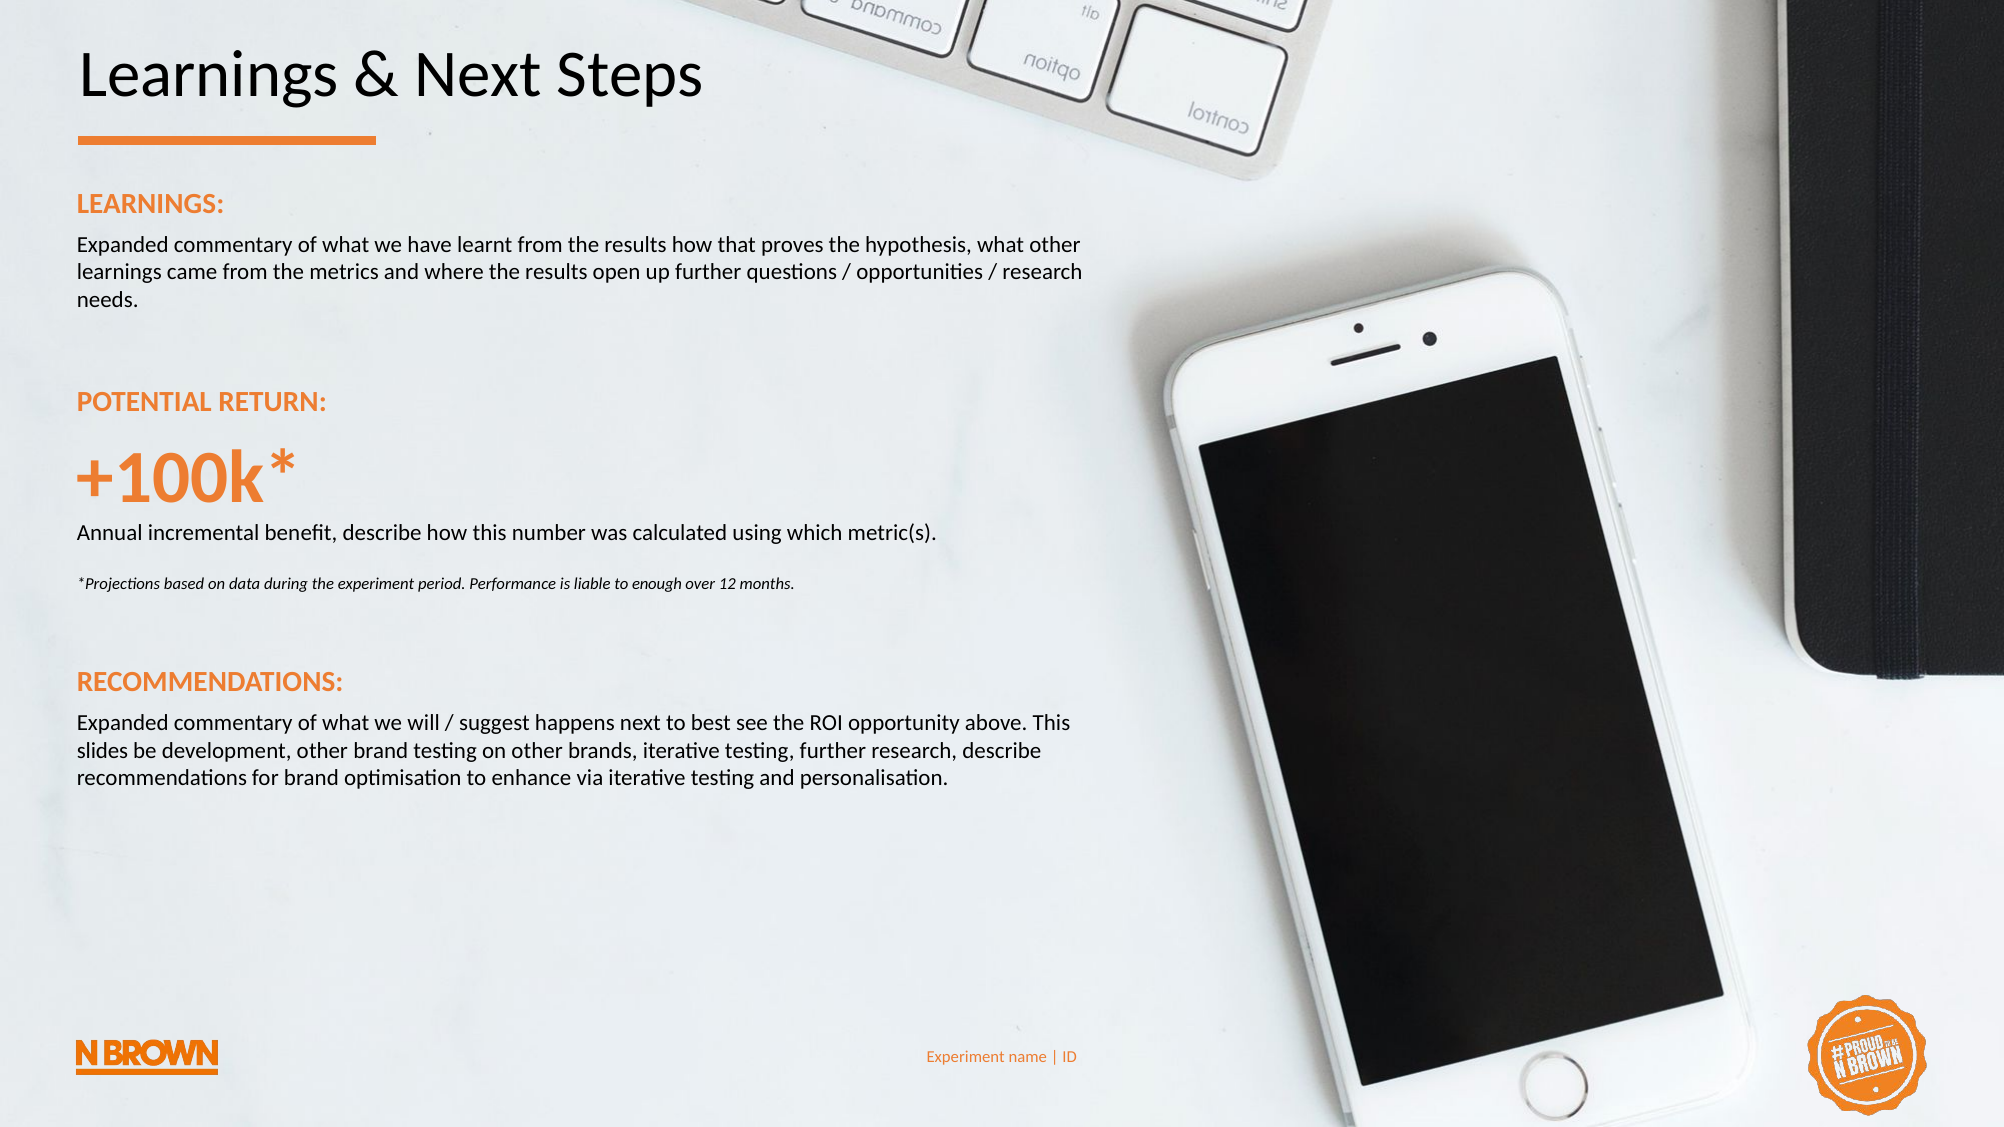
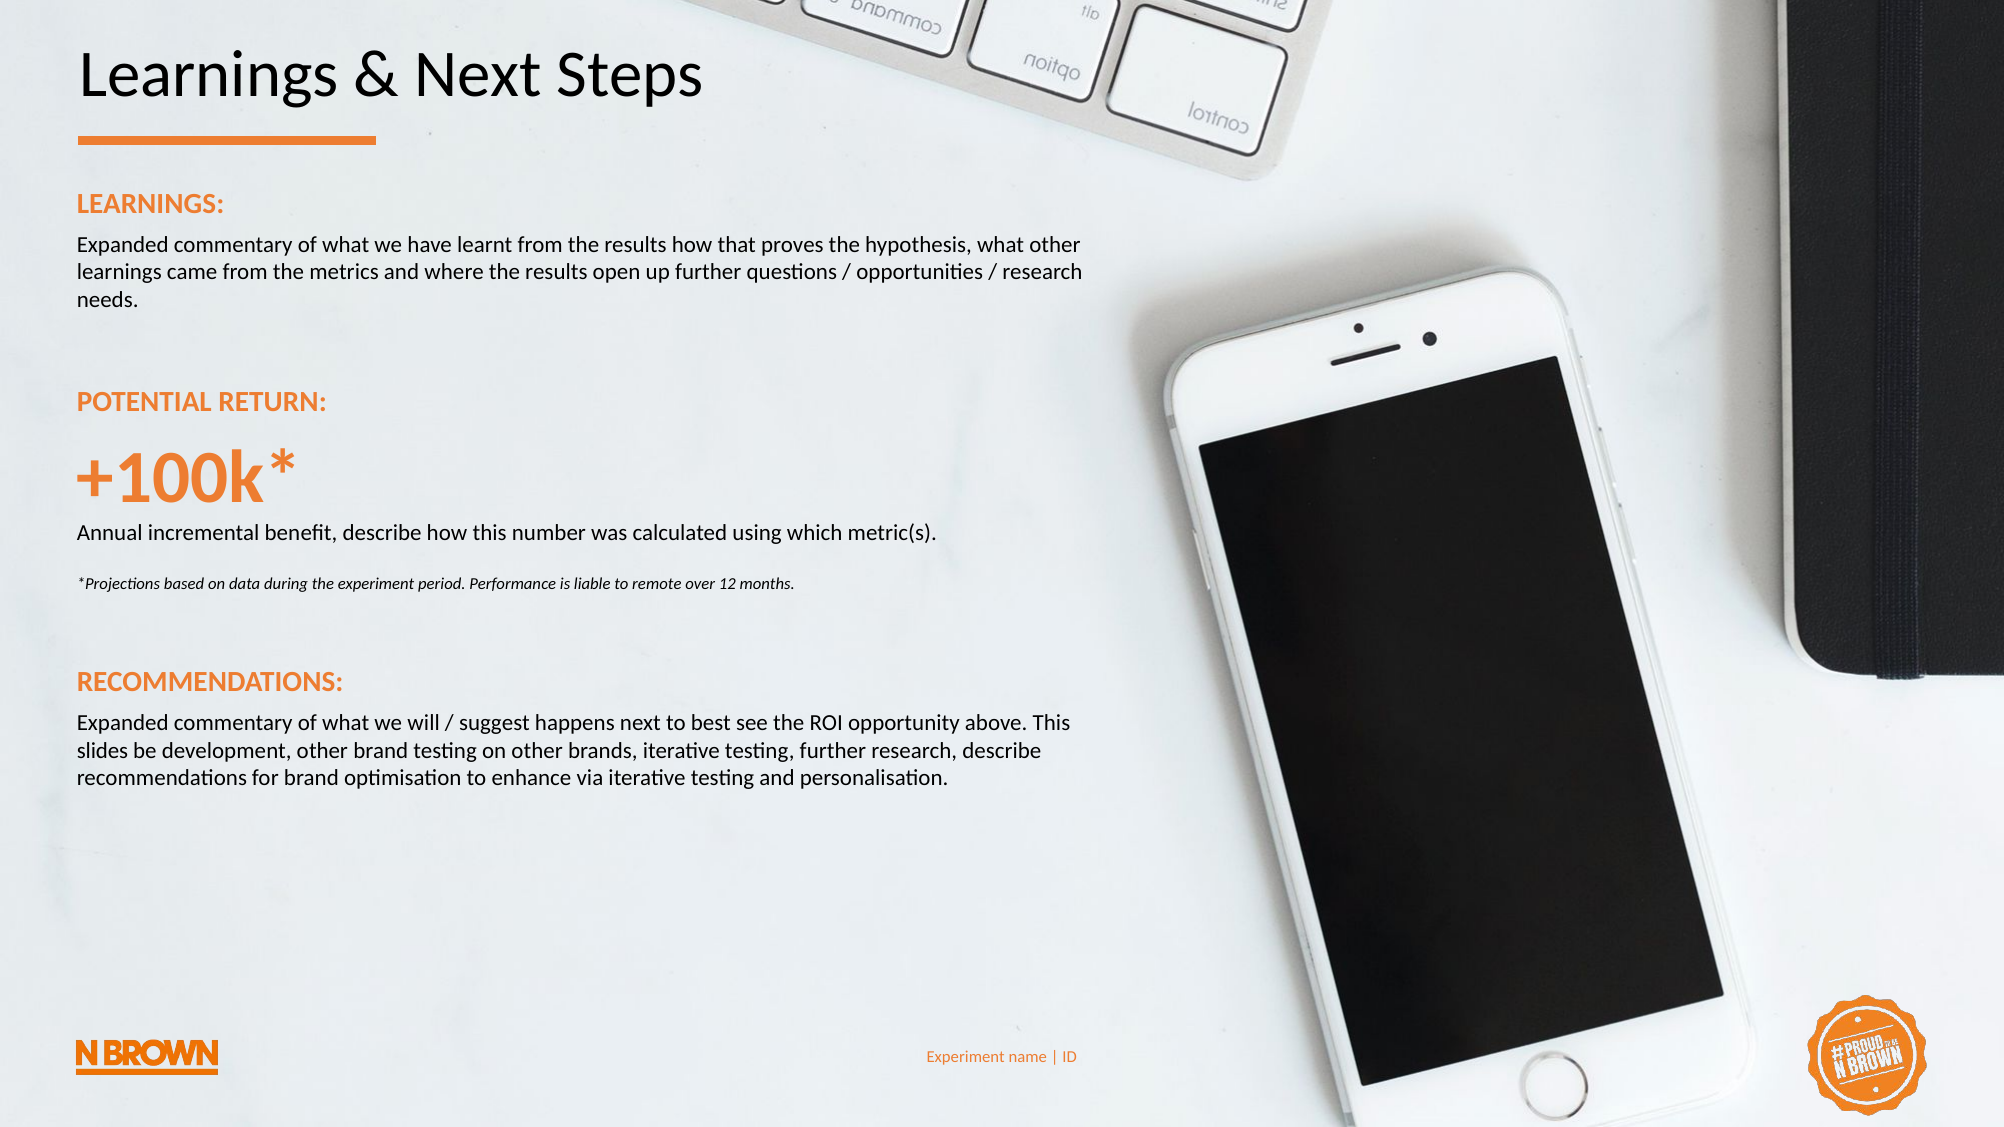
enough: enough -> remote (657, 584)
